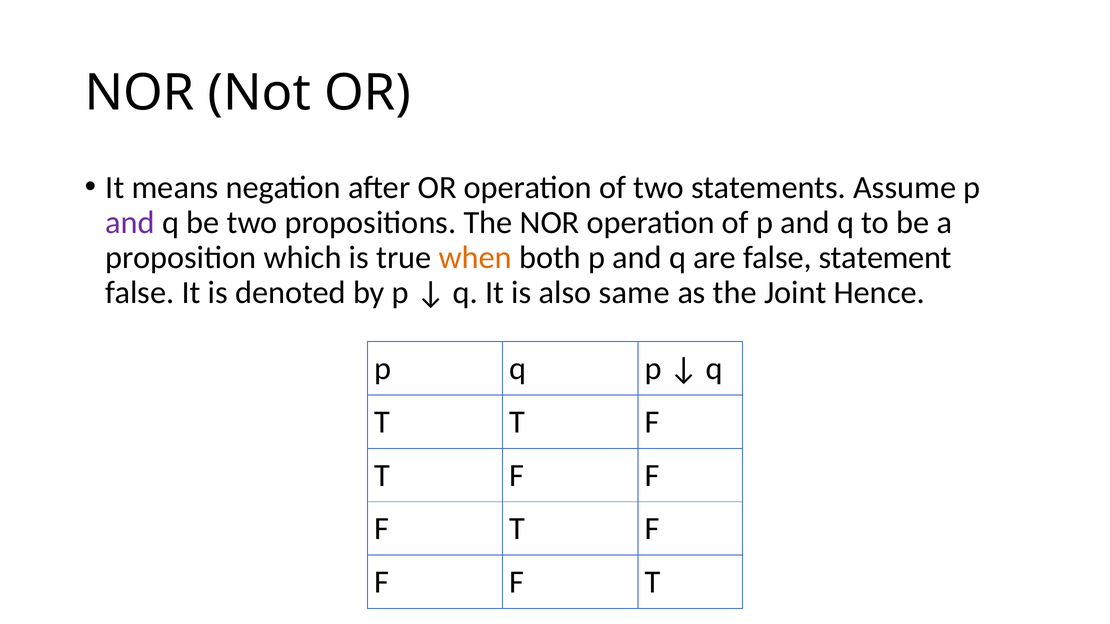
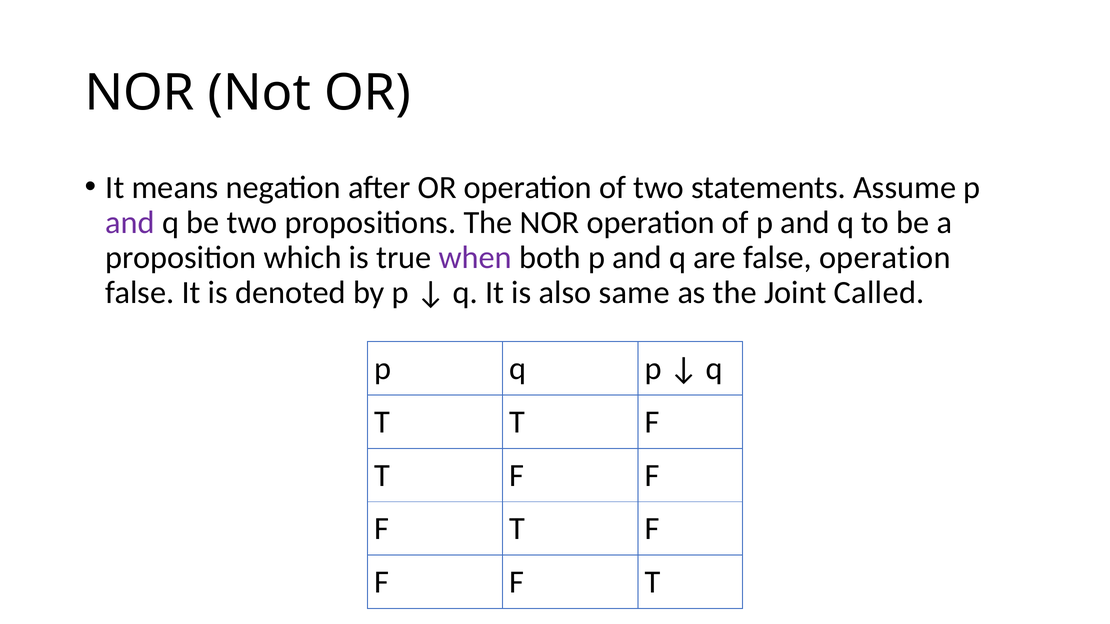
when colour: orange -> purple (475, 258)
false statement: statement -> operation (885, 258)
Hence: Hence -> Called (879, 293)
